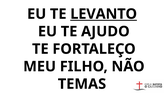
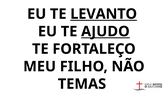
AJUDO underline: none -> present (105, 31)
